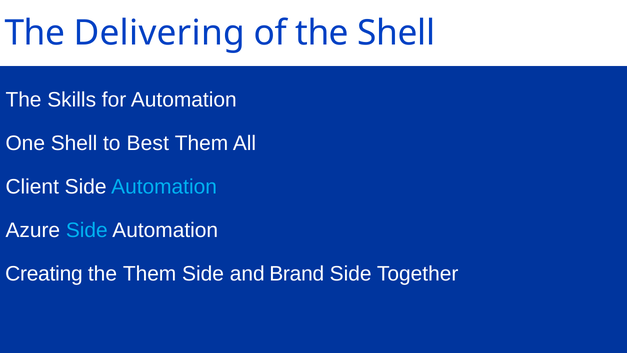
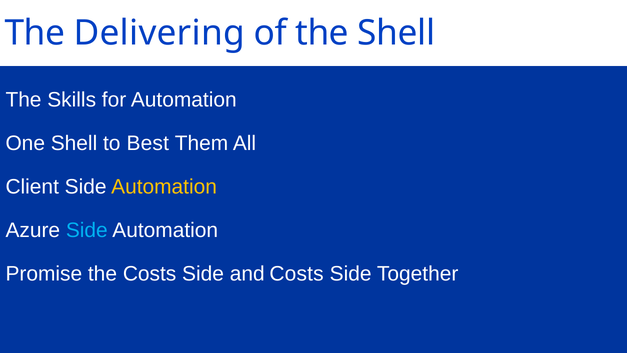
Automation colour: light blue -> yellow (164, 187)
Creating: Creating -> Promise (44, 274)
the Them: Them -> Costs (150, 274)
and Brand: Brand -> Costs (297, 274)
